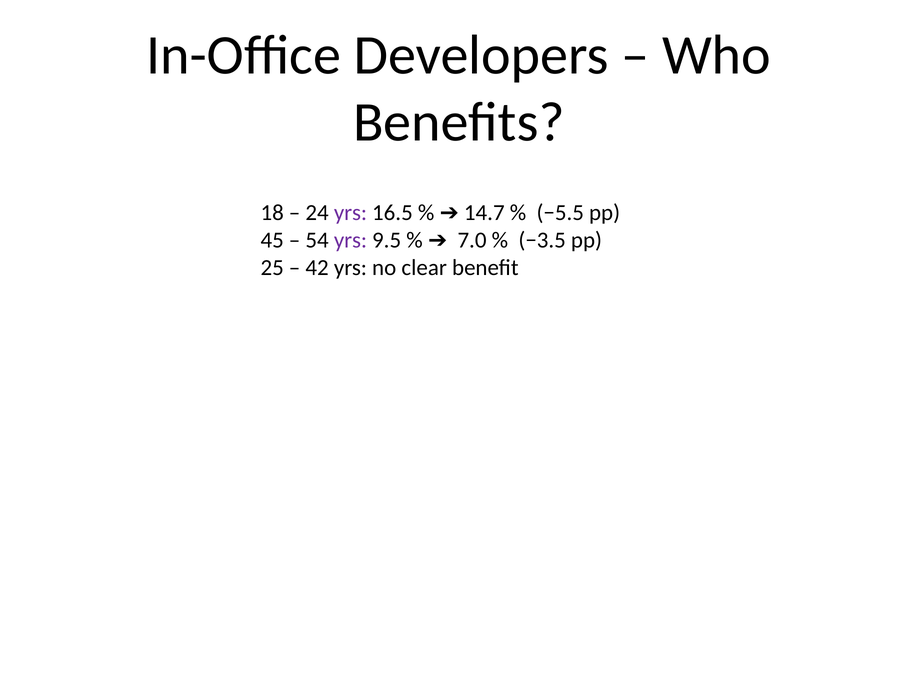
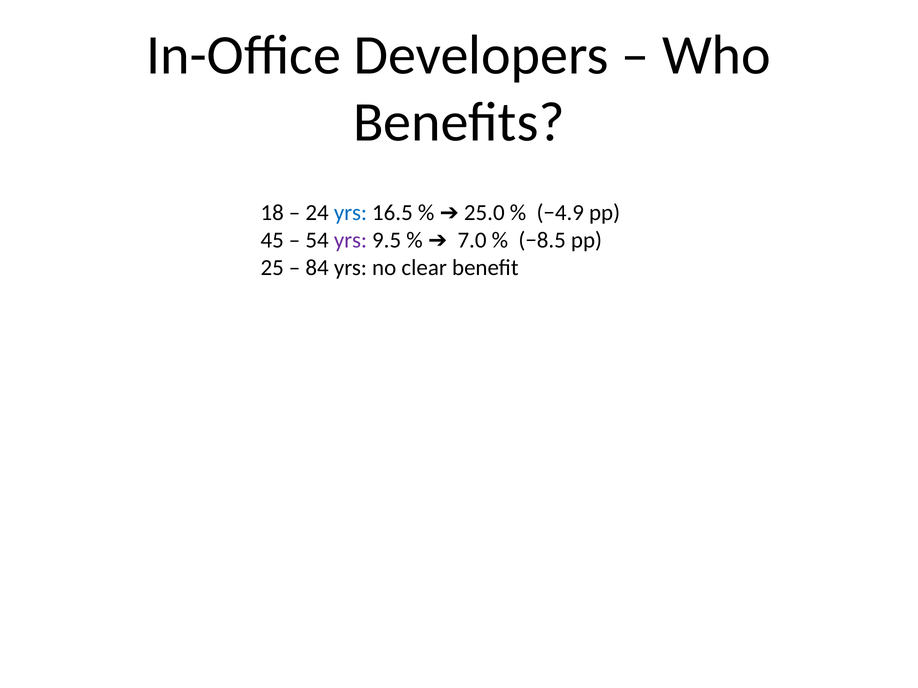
yrs colour: purple -> blue (350, 213)
14.7: 14.7 -> 25.0 (484, 213)
−5.5: −5.5 -> −4.9 (560, 213)
−3.5: −3.5 -> −8.5 (542, 240)
42: 42 -> 84 (317, 268)
